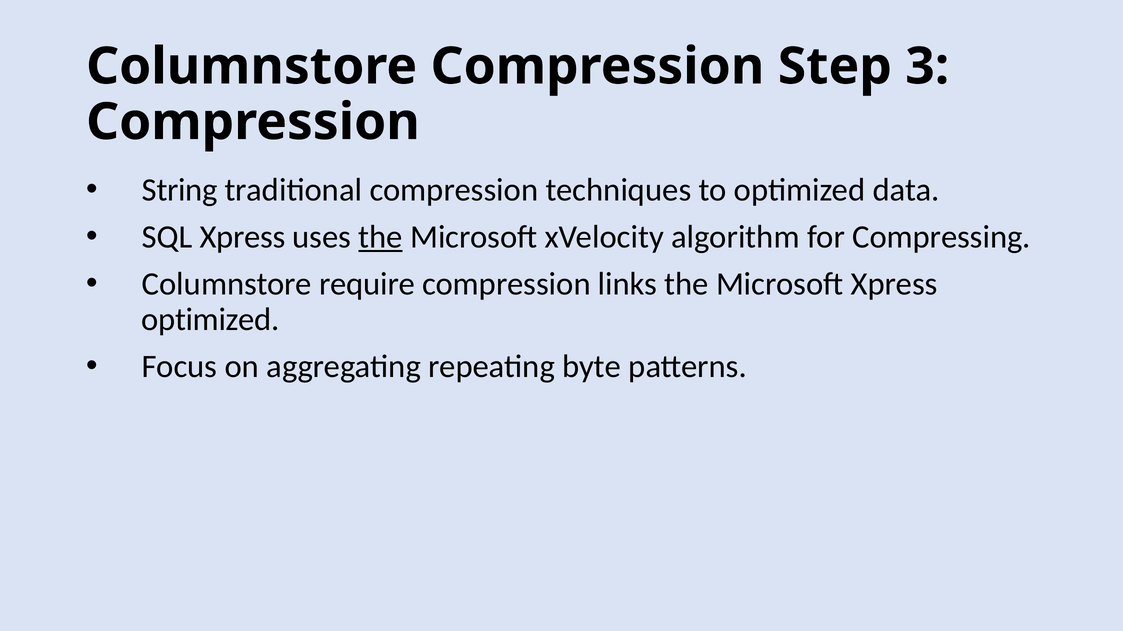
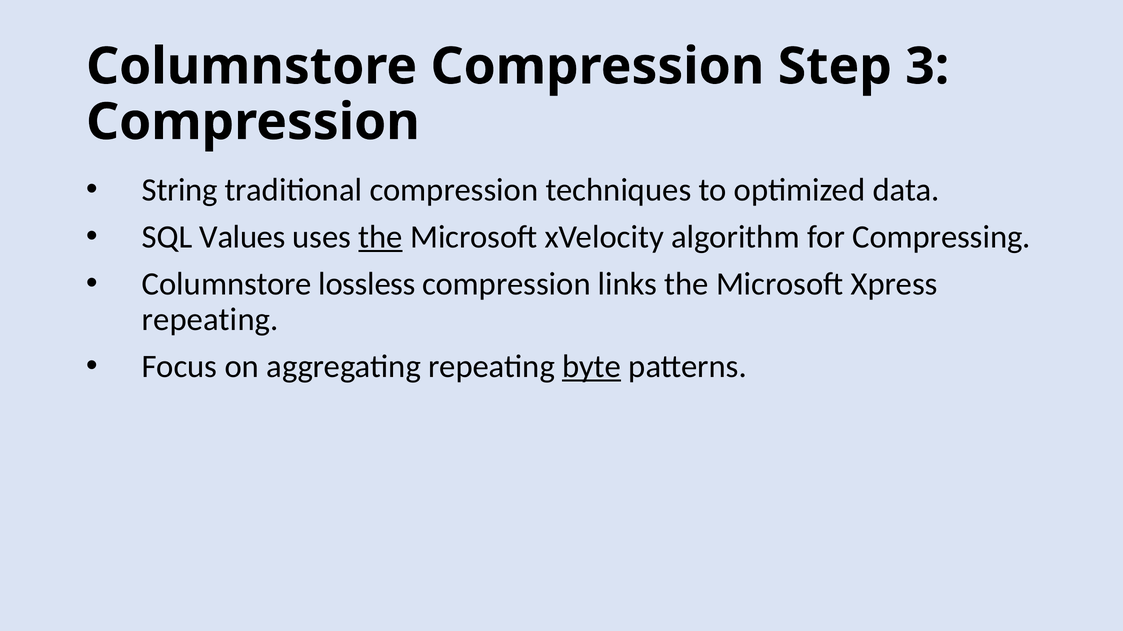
SQL Xpress: Xpress -> Values (243, 237)
require: require -> lossless (367, 284)
optimized: optimized -> repeating (210, 320)
byte underline: none -> present (592, 367)
